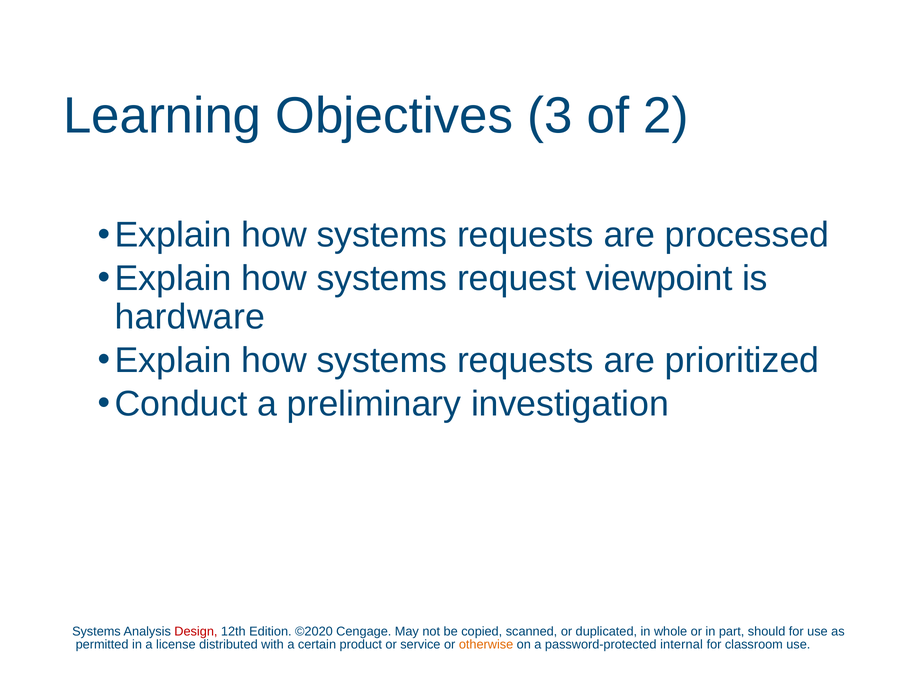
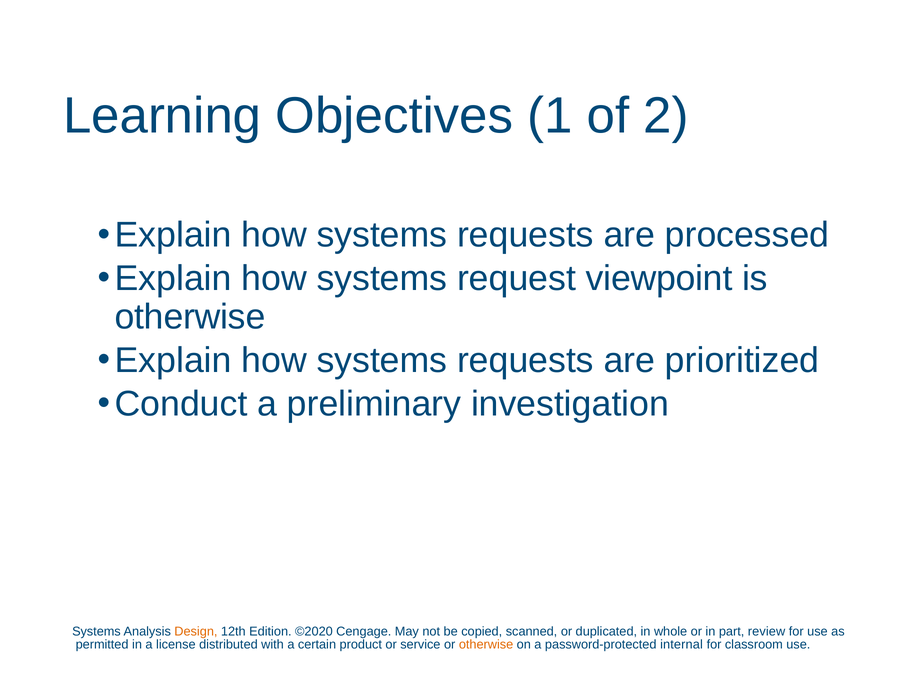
3: 3 -> 1 (550, 116)
hardware: hardware -> otherwise (190, 317)
Design colour: red -> orange (196, 631)
should: should -> review (767, 631)
